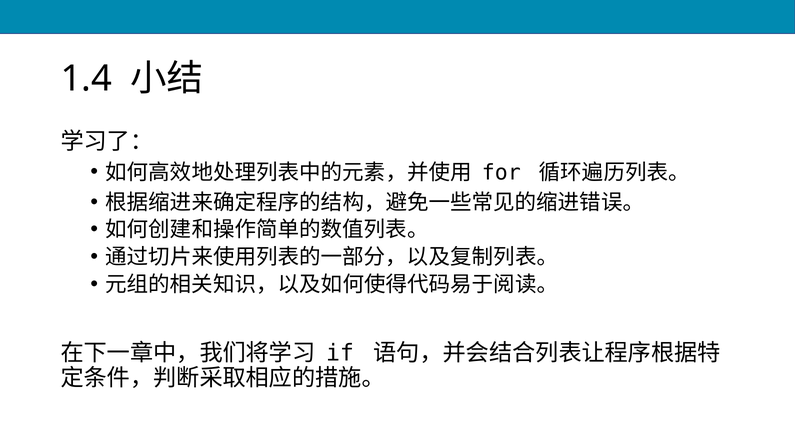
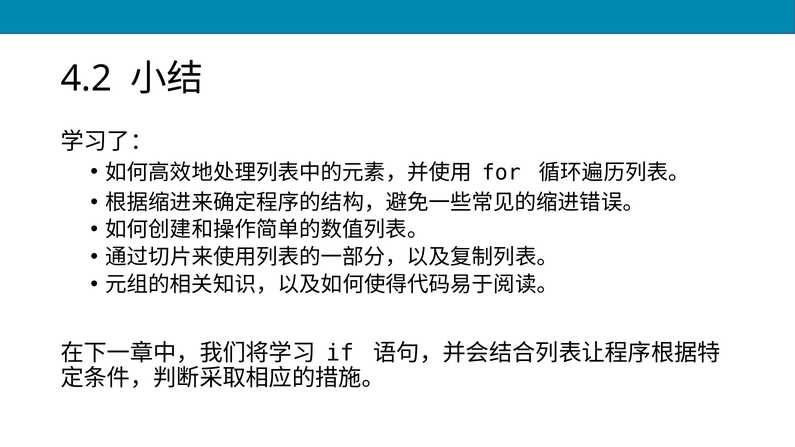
1.4: 1.4 -> 4.2 (86, 79)
